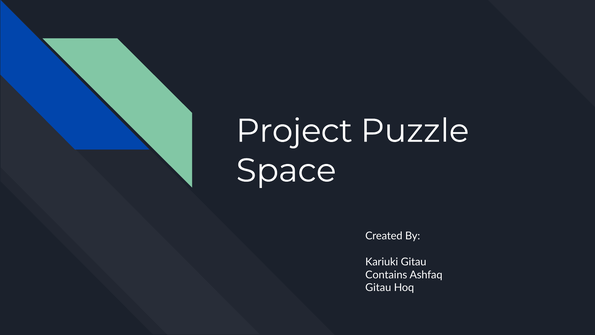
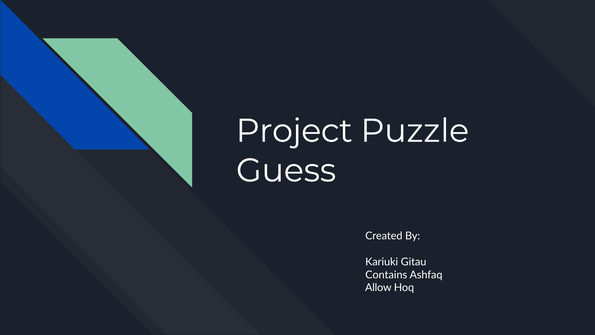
Space: Space -> Guess (286, 170)
Gitau: Gitau -> Allow (378, 287)
